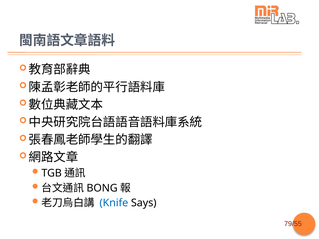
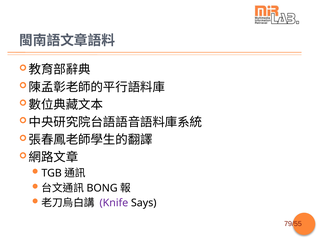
Knife colour: blue -> purple (114, 203)
